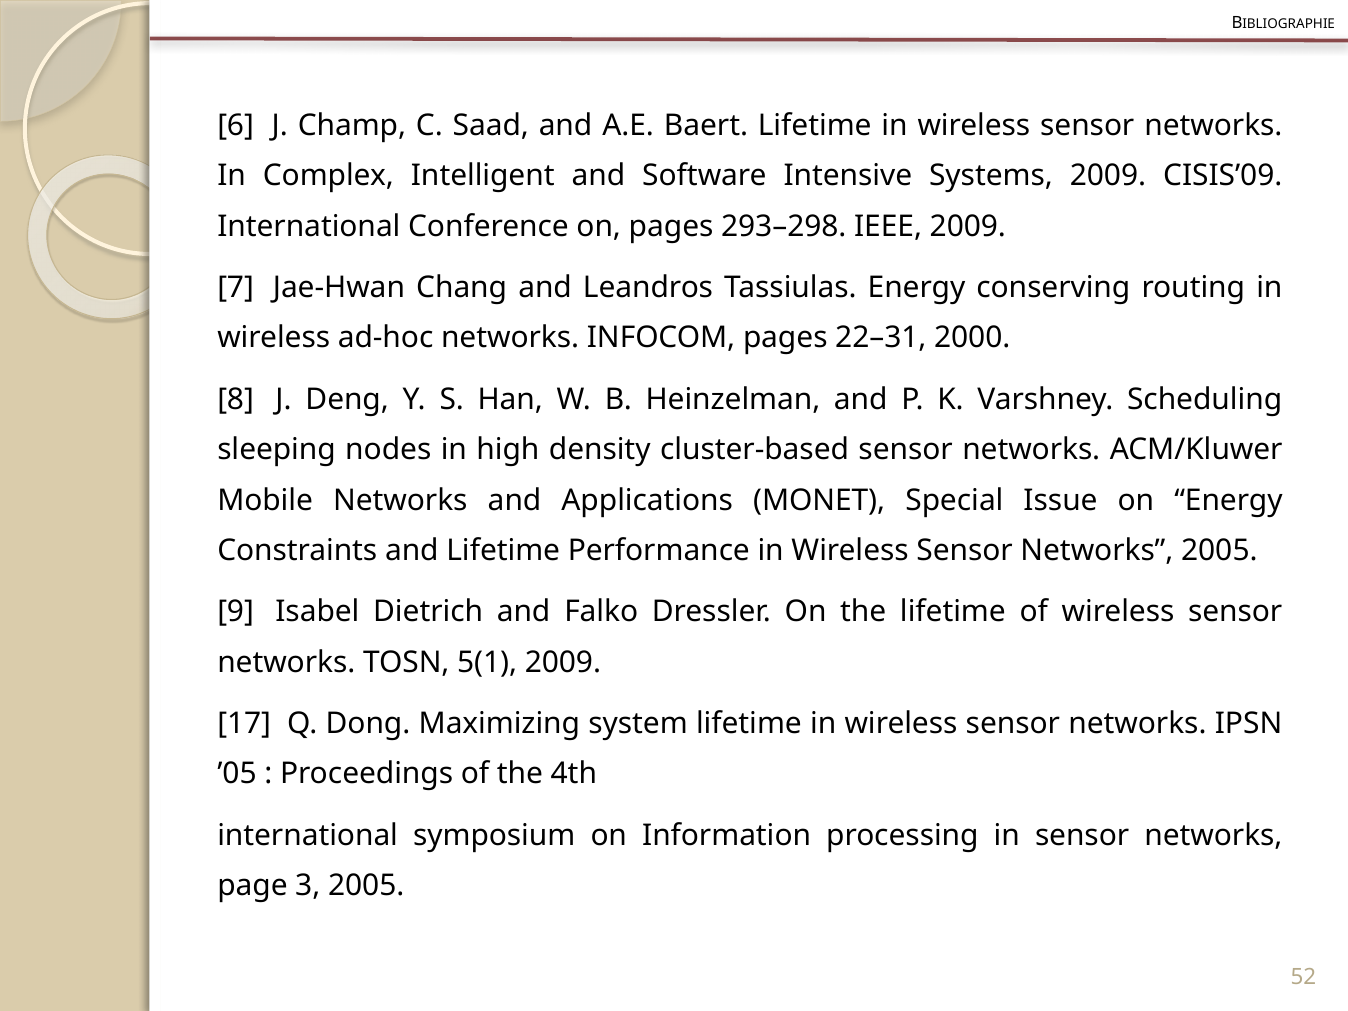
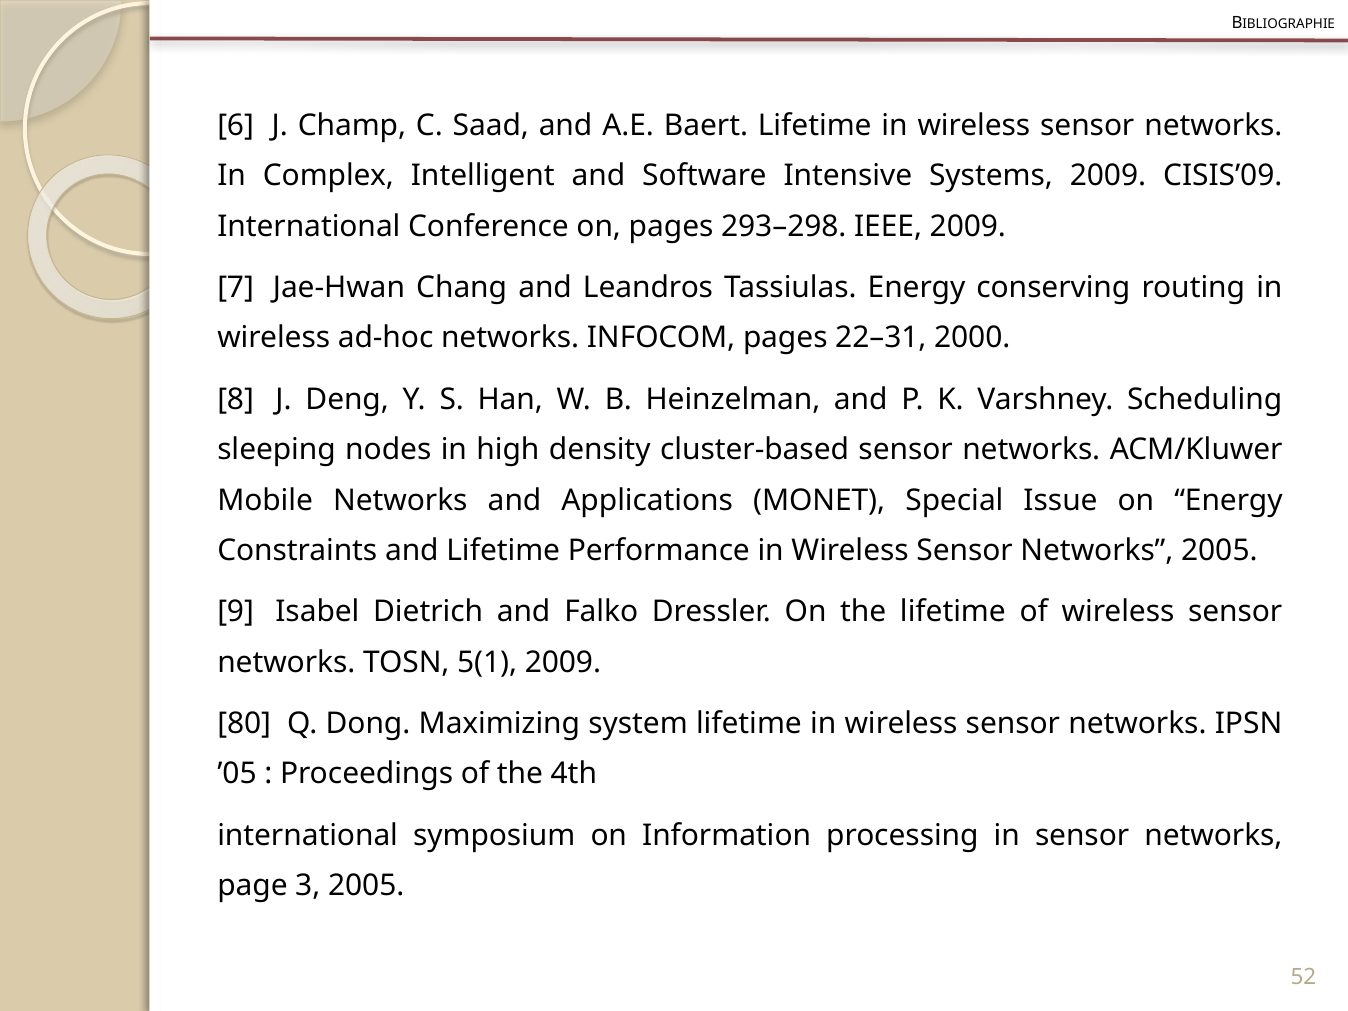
17: 17 -> 80 (244, 724)
